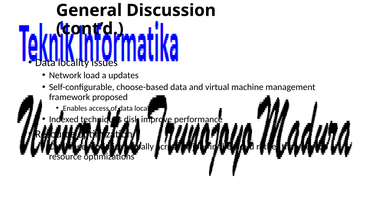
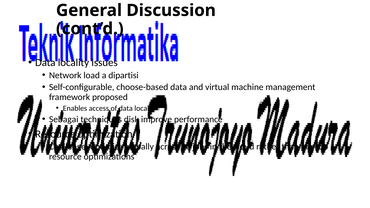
updates: updates -> dipartisi (123, 75)
Indexed: Indexed -> Sebagai (64, 119)
